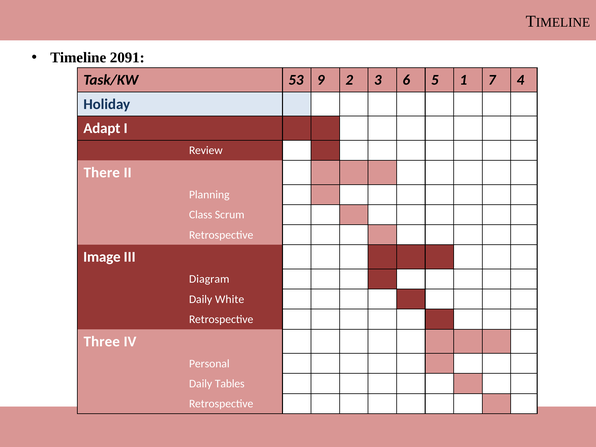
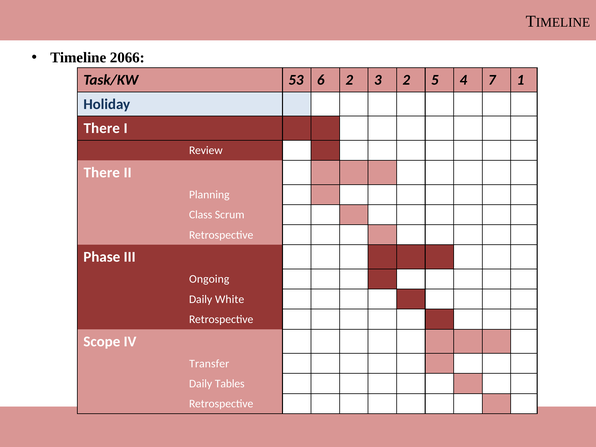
2091: 2091 -> 2066 (127, 58)
9: 9 -> 6 (321, 80)
3 6: 6 -> 2 (406, 80)
1: 1 -> 4 (463, 80)
4: 4 -> 1 (520, 80)
Adapt: Adapt -> There (102, 128)
Image: Image -> Phase (102, 257)
Diagram: Diagram -> Ongoing (209, 279)
Three: Three -> Scope (102, 341)
Personal: Personal -> Transfer (209, 364)
